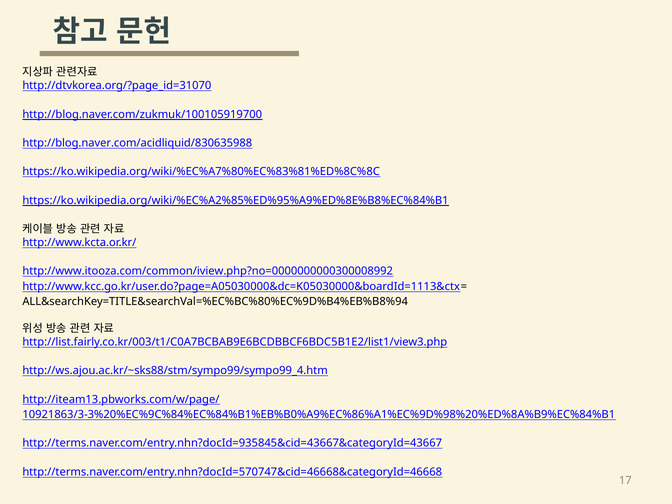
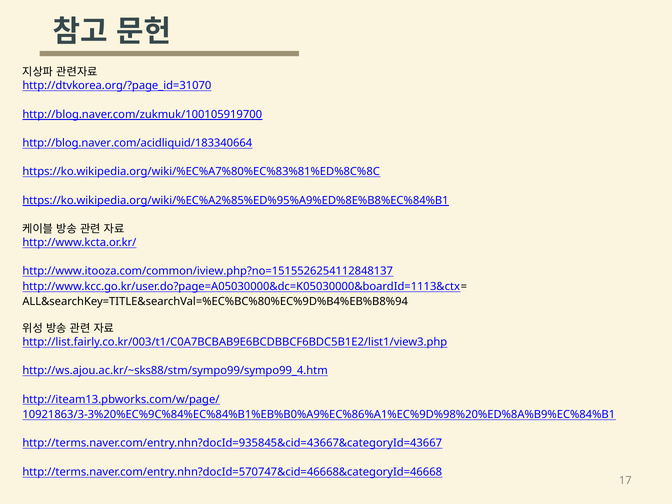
http://blog.naver.com/acidliquid/830635988: http://blog.naver.com/acidliquid/830635988 -> http://blog.naver.com/acidliquid/183340664 (137, 143)
http://www.itooza.com/common/iview.php?no=0000000000300008992: http://www.itooza.com/common/iview.php?no=0000000000300008992 -> http://www.itooza.com/common/iview.php?no=1515526254112848137 (208, 271)
